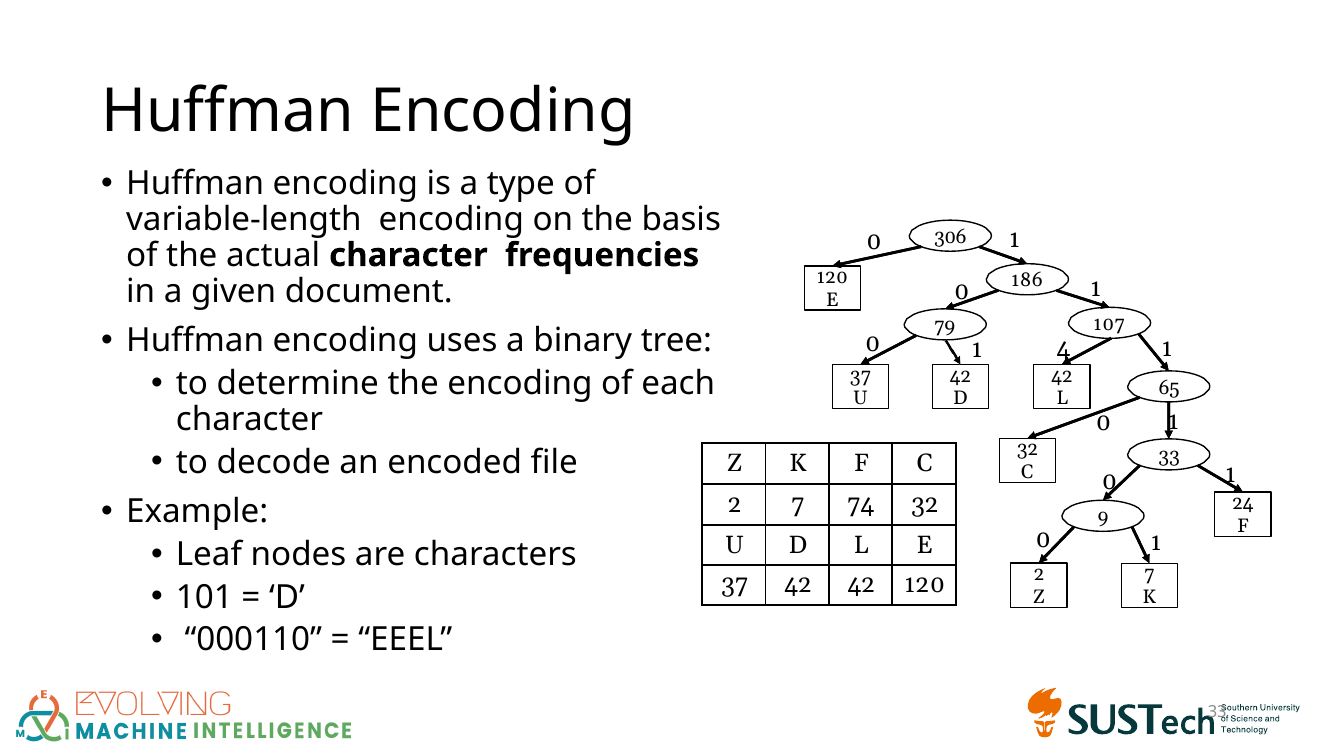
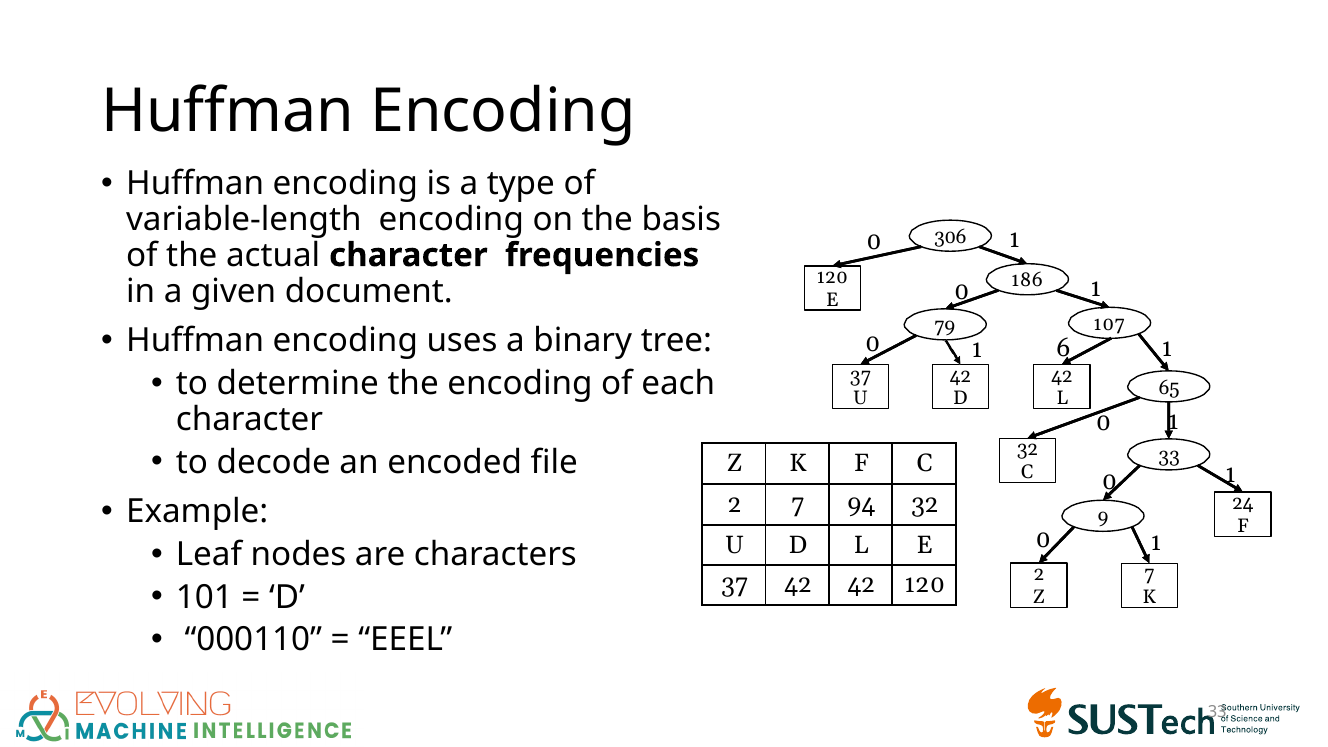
4: 4 -> 6 (1063, 348)
74: 74 -> 94 (861, 504)
